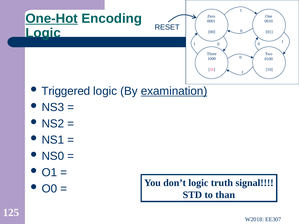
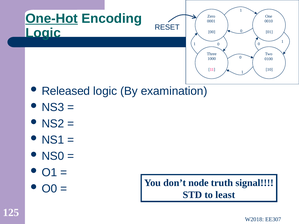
Triggered: Triggered -> Released (66, 91)
examination underline: present -> none (174, 91)
don’t logic: logic -> node (198, 183)
than: than -> least (225, 195)
